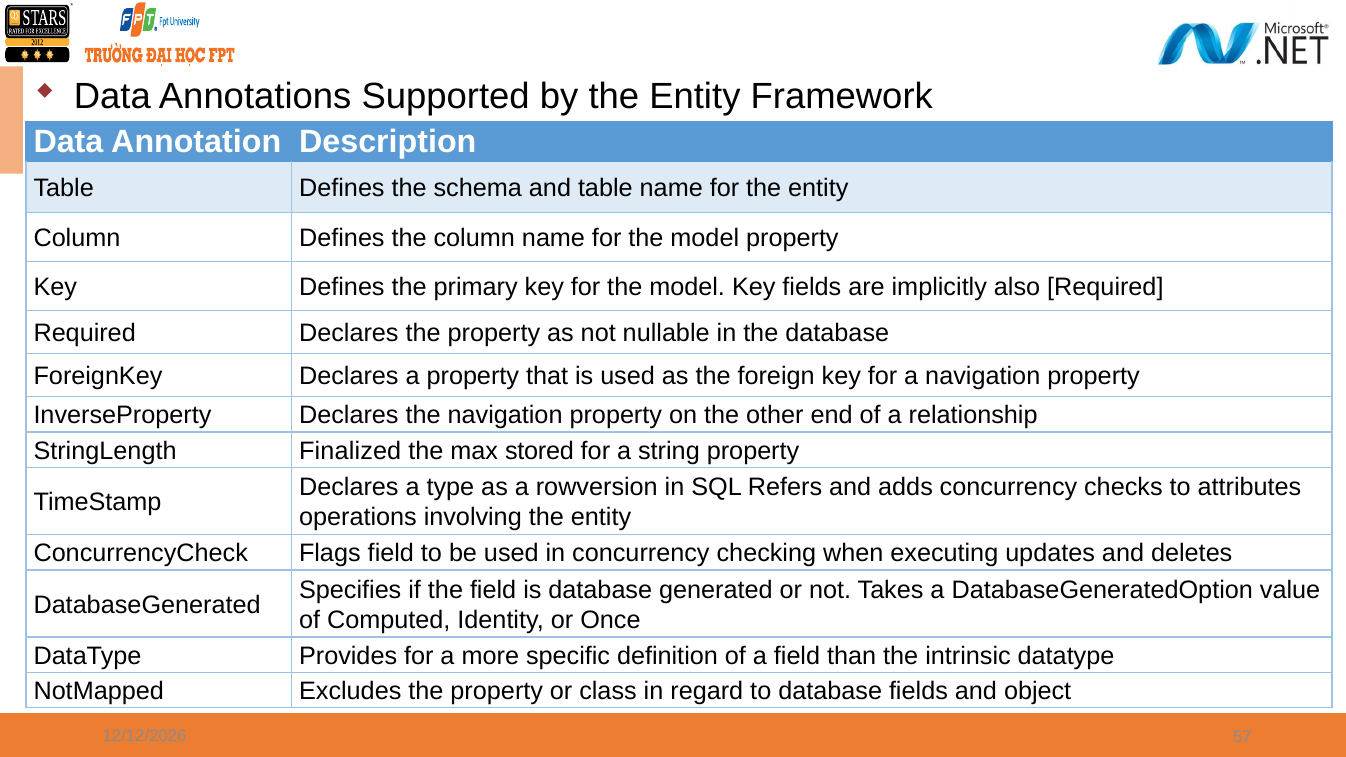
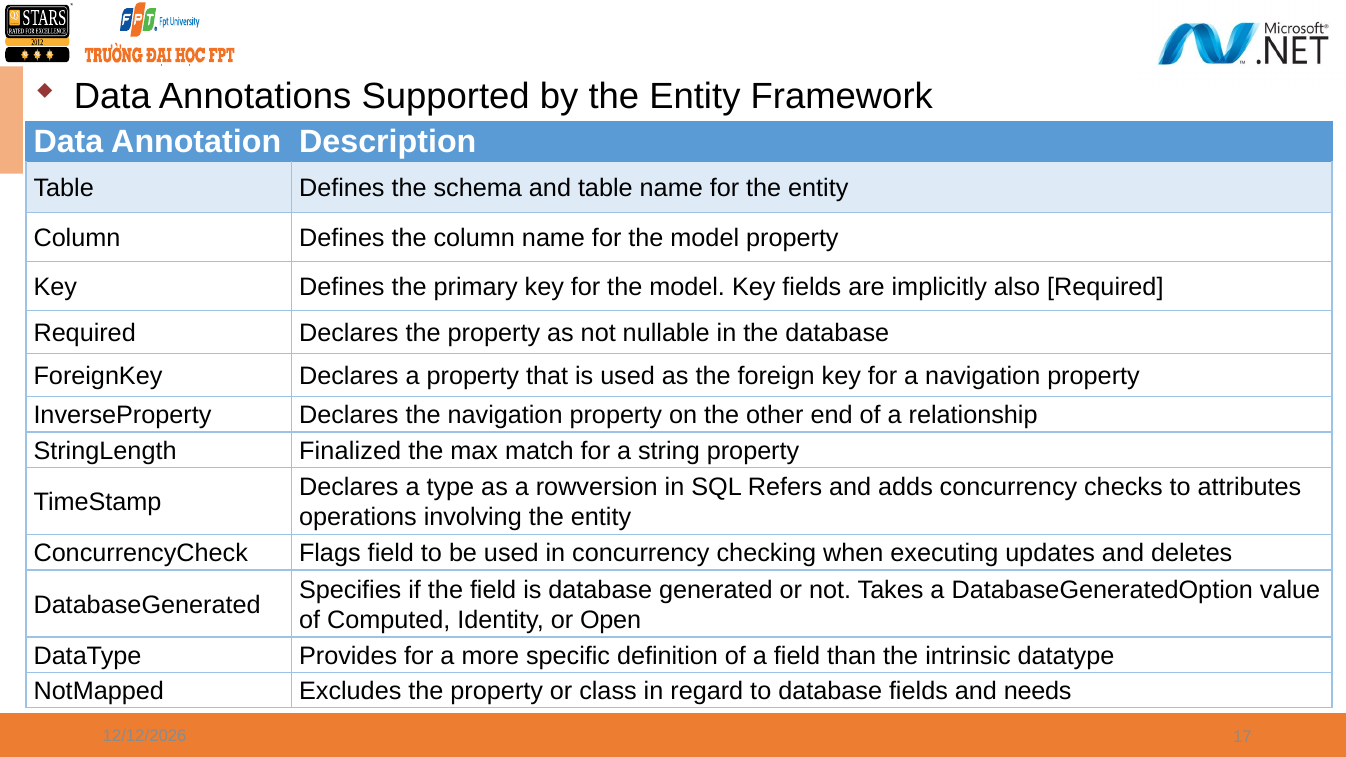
stored: stored -> match (539, 451)
Once: Once -> Open (611, 620)
object: object -> needs (1038, 691)
57: 57 -> 17 (1242, 737)
